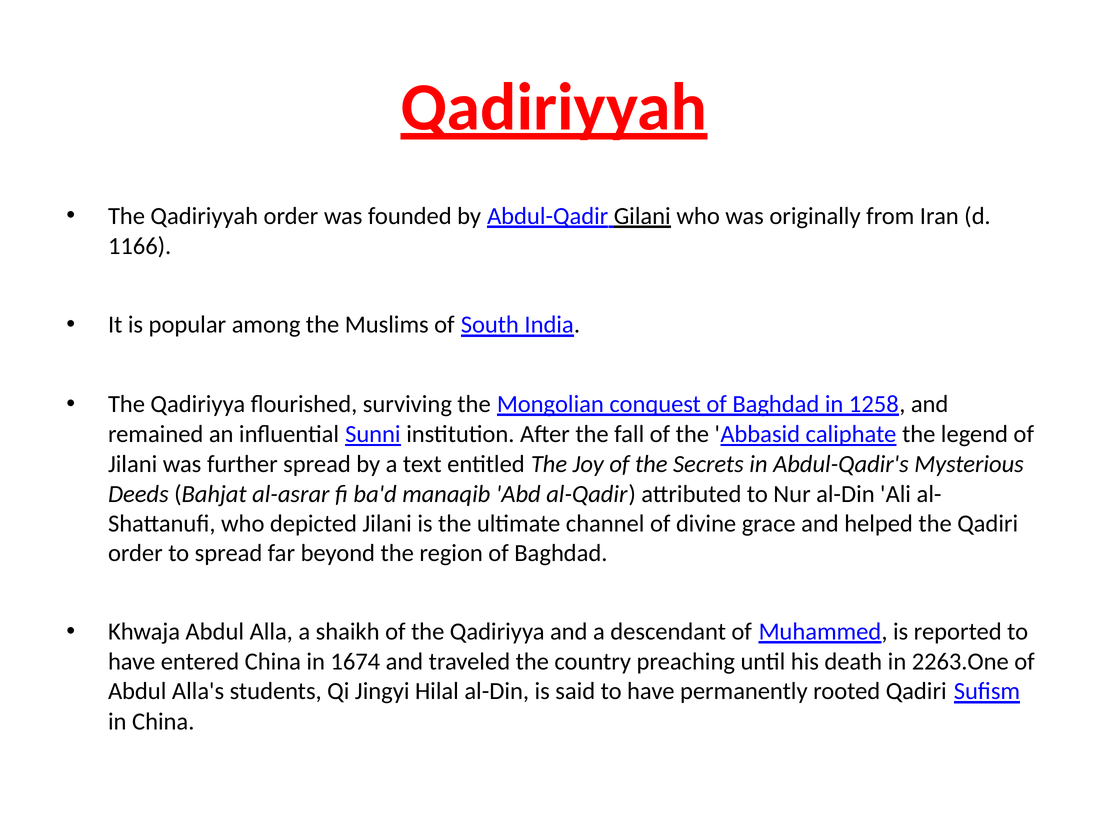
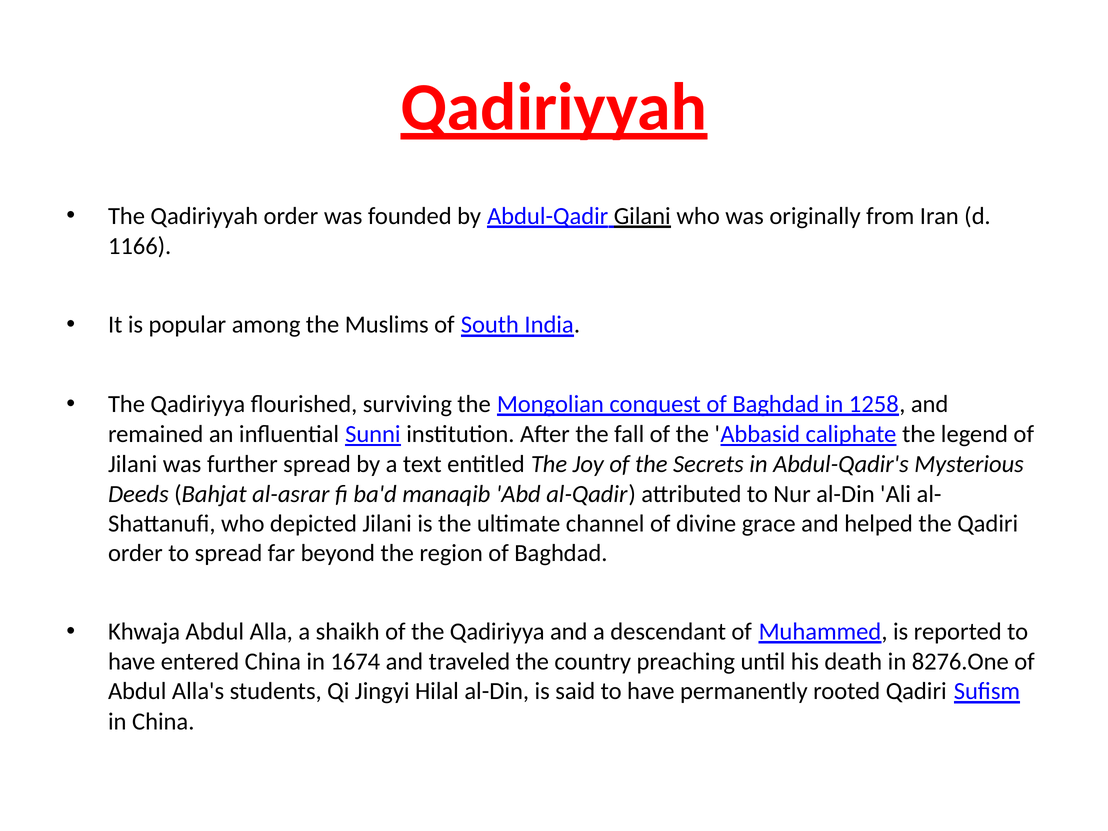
2263.One: 2263.One -> 8276.One (960, 662)
